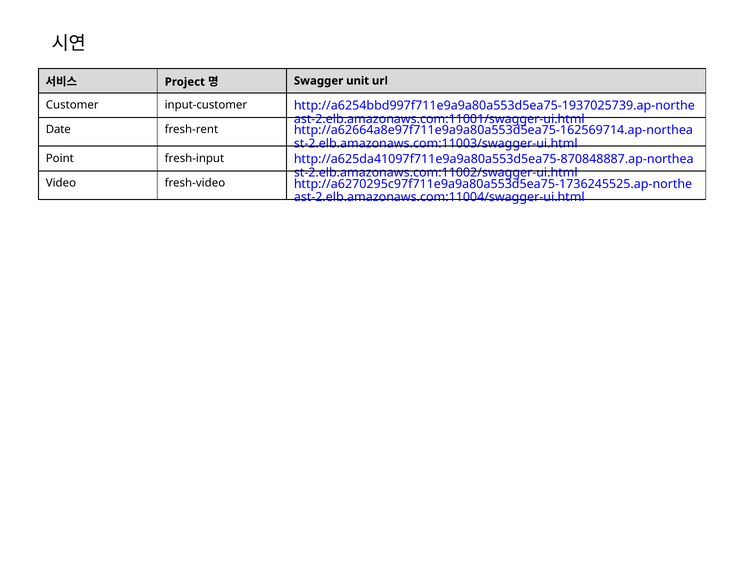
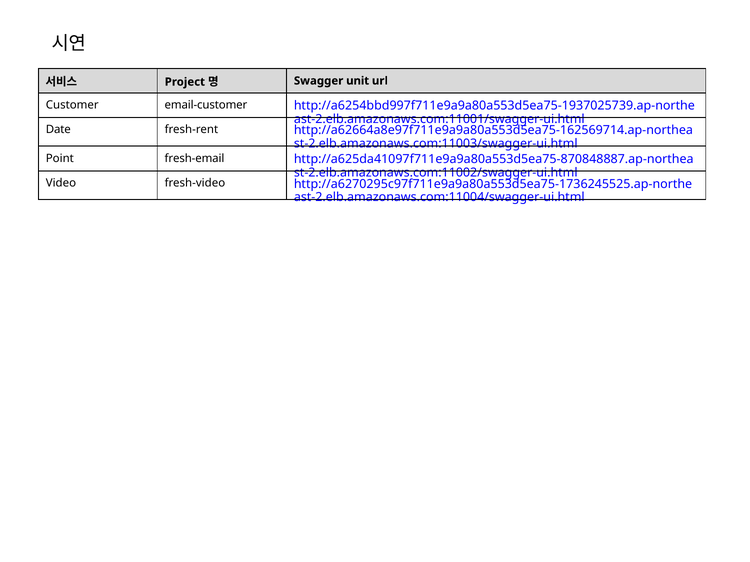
input-customer: input-customer -> email-customer (206, 105)
fresh-input: fresh-input -> fresh-email (194, 159)
